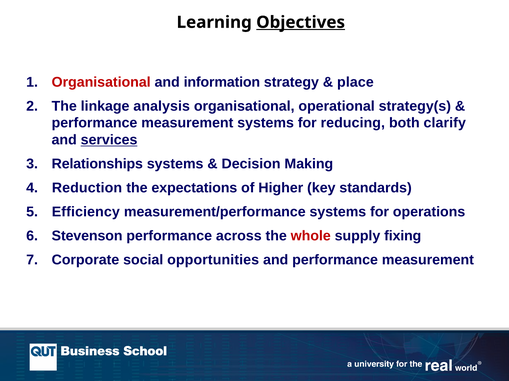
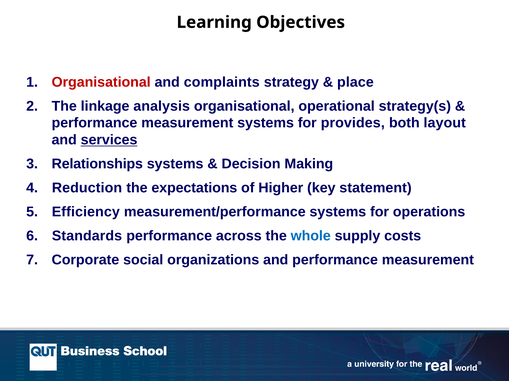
Objectives underline: present -> none (301, 22)
information: information -> complaints (222, 82)
reducing: reducing -> provides (353, 123)
clarify: clarify -> layout (445, 123)
standards: standards -> statement (376, 188)
Stevenson: Stevenson -> Standards (87, 236)
whole colour: red -> blue (311, 236)
fixing: fixing -> costs (403, 236)
opportunities: opportunities -> organizations (213, 260)
